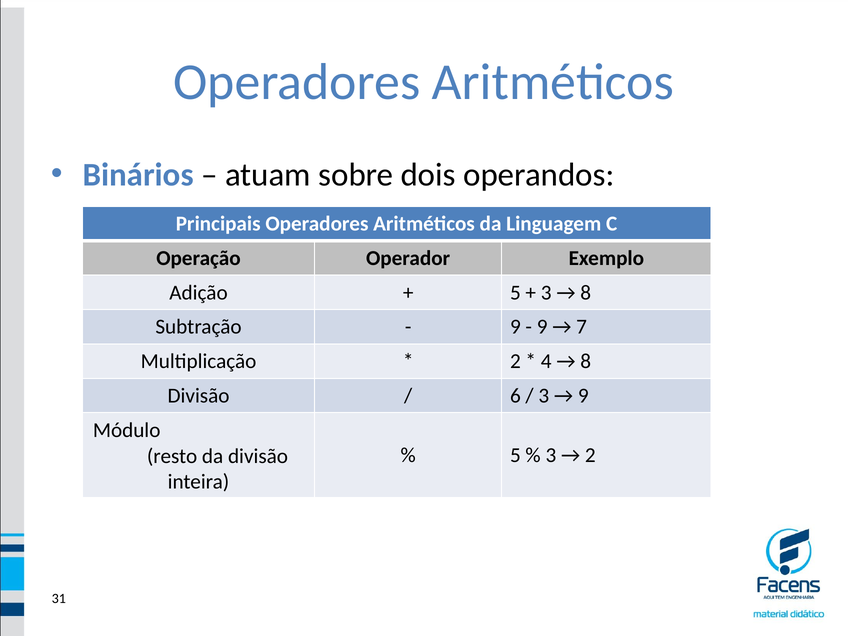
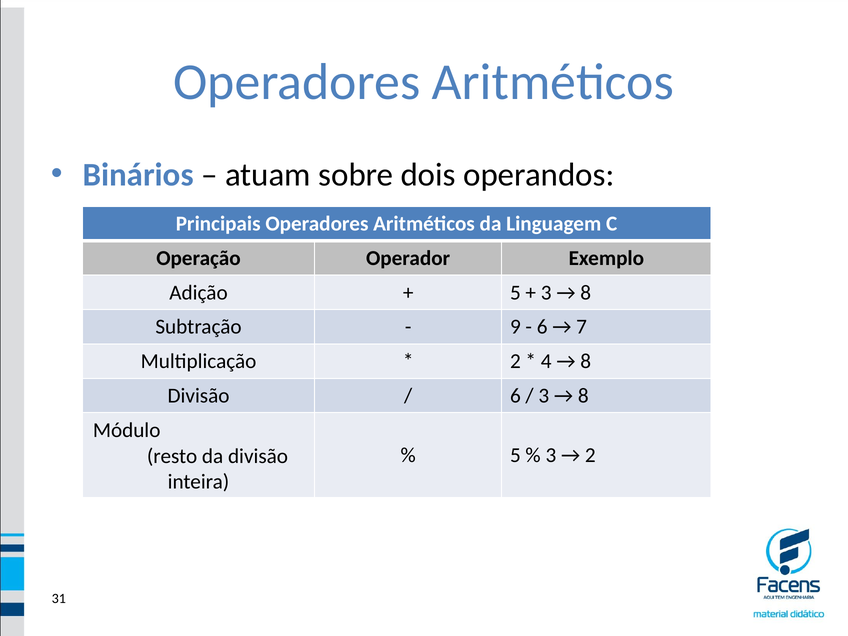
9: 9 -> 6 (542, 327)
9: 9 -> 8 (583, 396)
